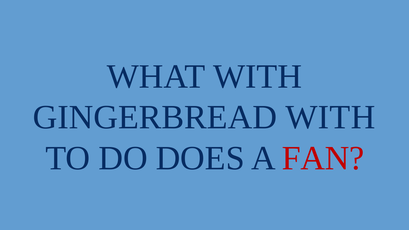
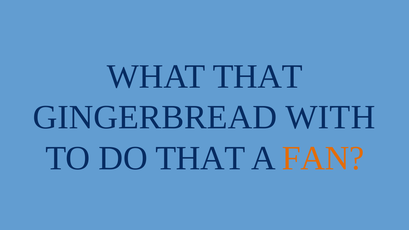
WHAT WITH: WITH -> THAT (258, 77)
DO DOES: DOES -> THAT (200, 158)
FAN colour: red -> orange (323, 158)
